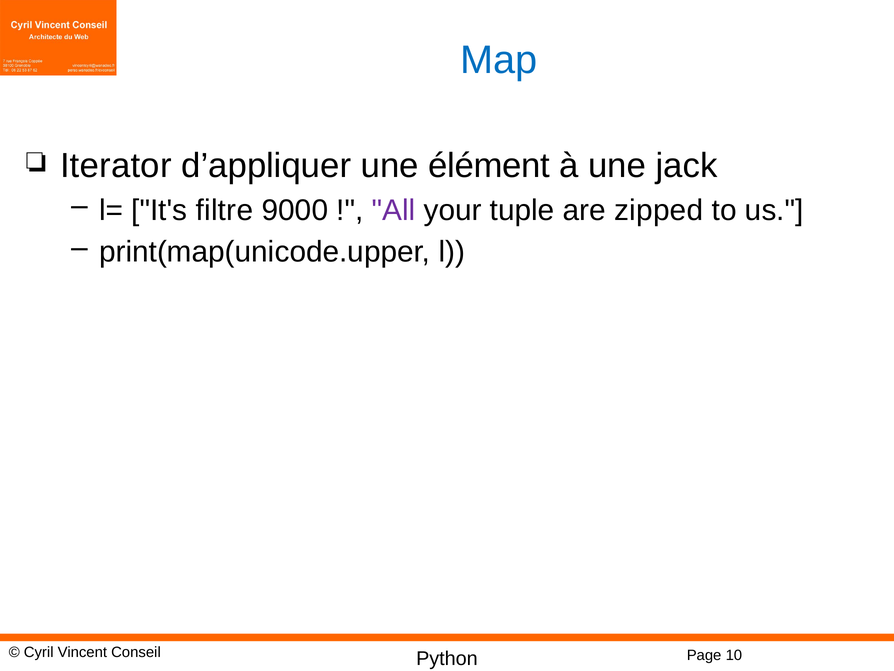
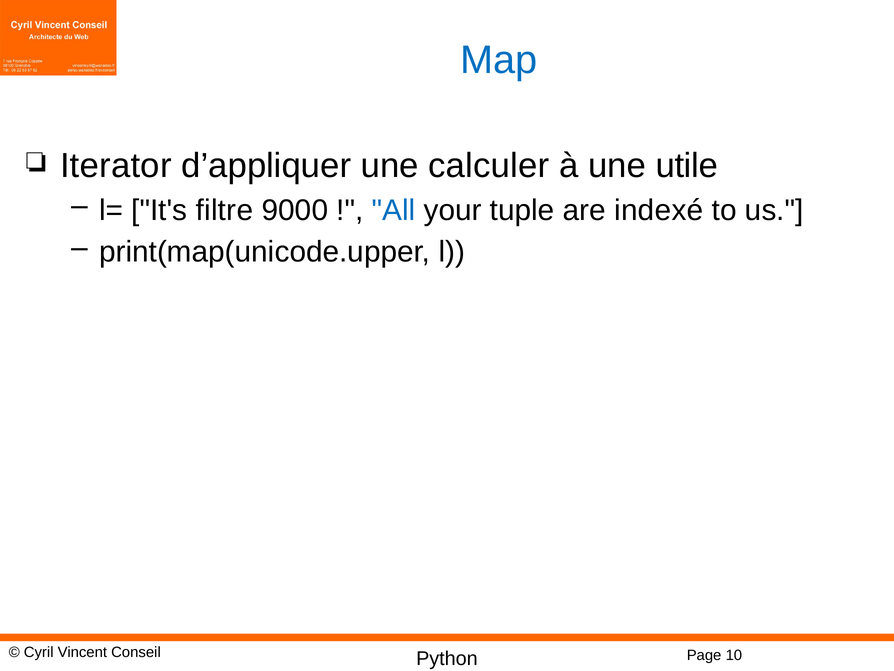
élément: élément -> calculer (489, 166)
jack: jack -> utile (687, 166)
All colour: purple -> blue (394, 210)
zipped: zipped -> indexé (659, 210)
